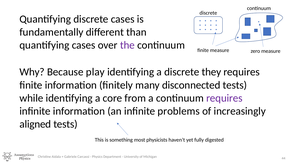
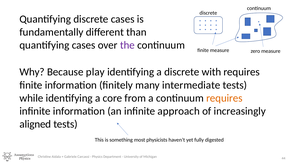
they: they -> with (211, 72)
disconnected: disconnected -> intermediate (191, 85)
requires colour: purple -> orange (224, 98)
problems: problems -> approach (179, 111)
